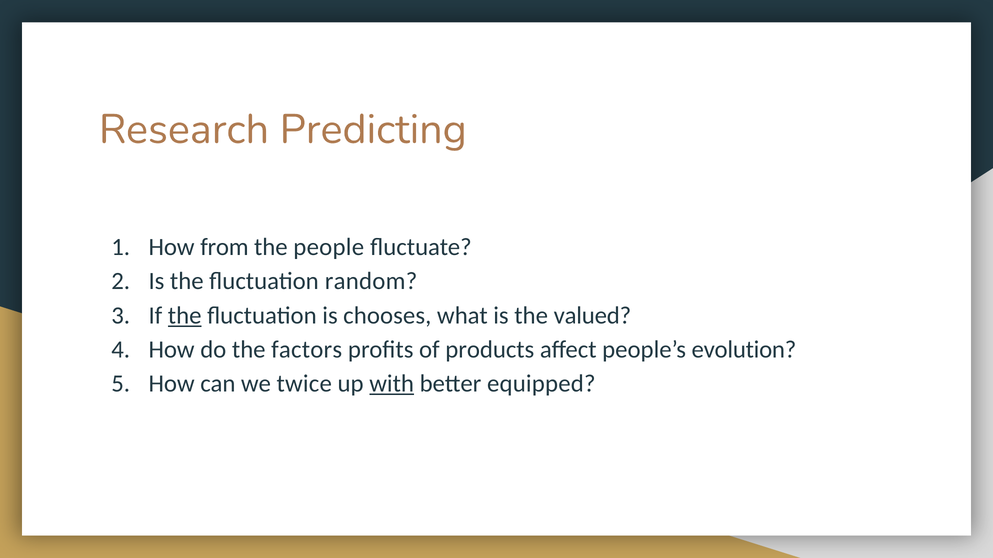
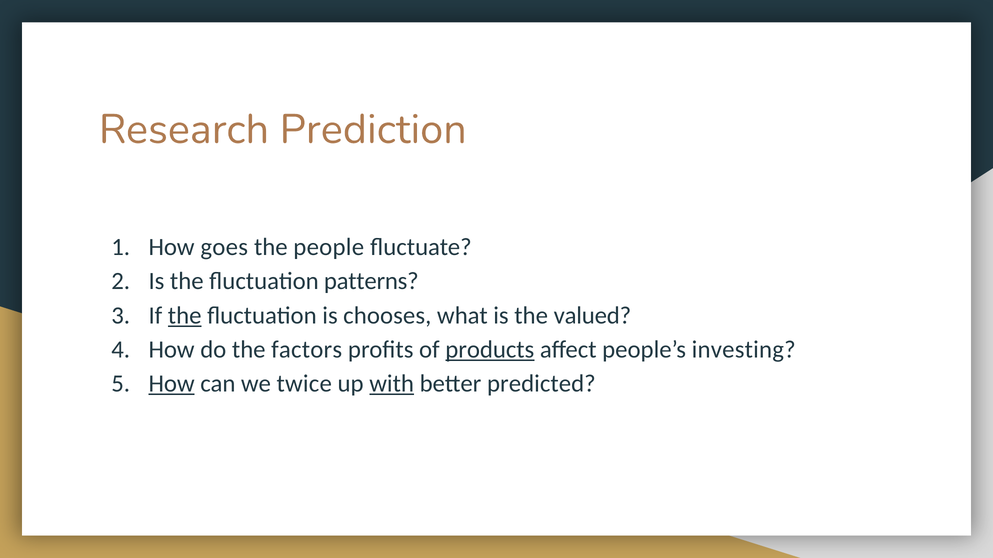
Predicting: Predicting -> Prediction (373, 129)
from: from -> goes (224, 247)
random: random -> patterns (371, 281)
products underline: none -> present (490, 350)
evolution: evolution -> investing (744, 350)
How underline: none -> present (172, 384)
equipped: equipped -> predicted (541, 384)
